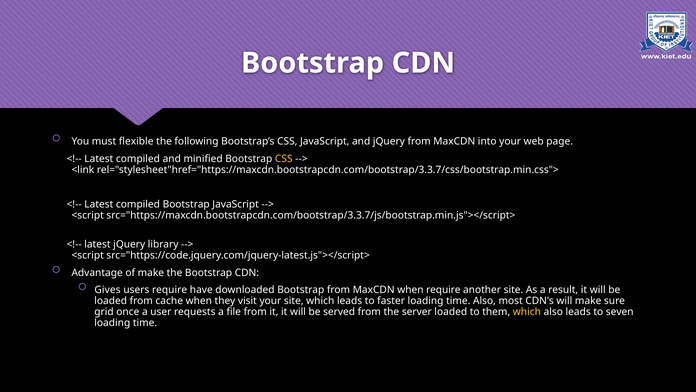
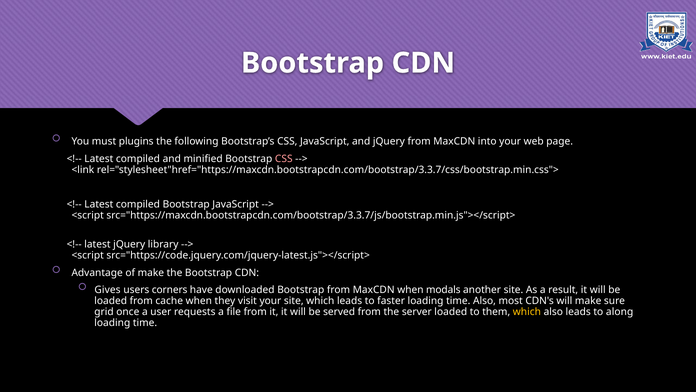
flexible: flexible -> plugins (136, 141)
CSS colour: yellow -> pink (284, 158)
users require: require -> corners (170, 290)
when require: require -> modals (443, 290)
seven: seven -> along (620, 312)
